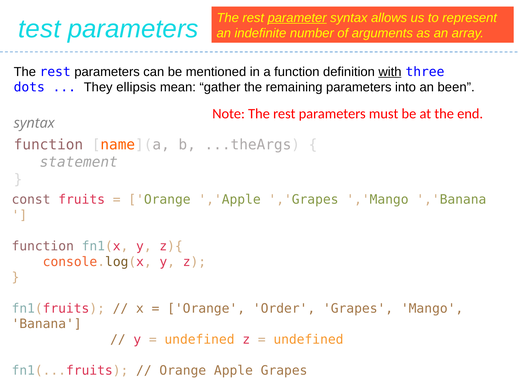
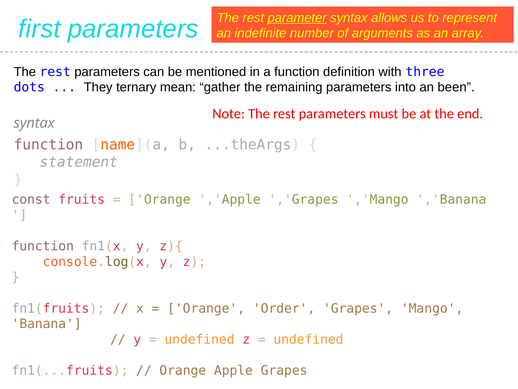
test: test -> first (39, 29)
with underline: present -> none (390, 72)
ellipsis: ellipsis -> ternary (136, 87)
